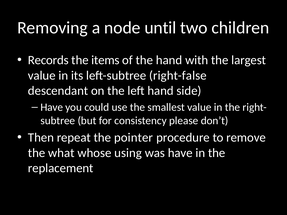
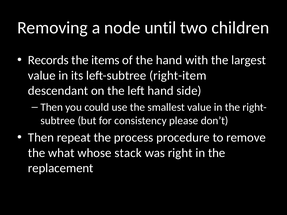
right-false: right-false -> right-item (178, 76)
Have: Have -> Then (52, 107)
pointer: pointer -> process (134, 138)
using: using -> stack (128, 153)
was have: have -> right (180, 153)
